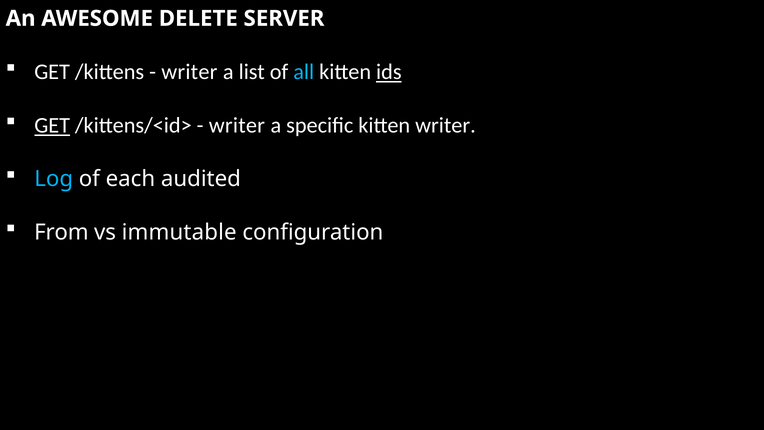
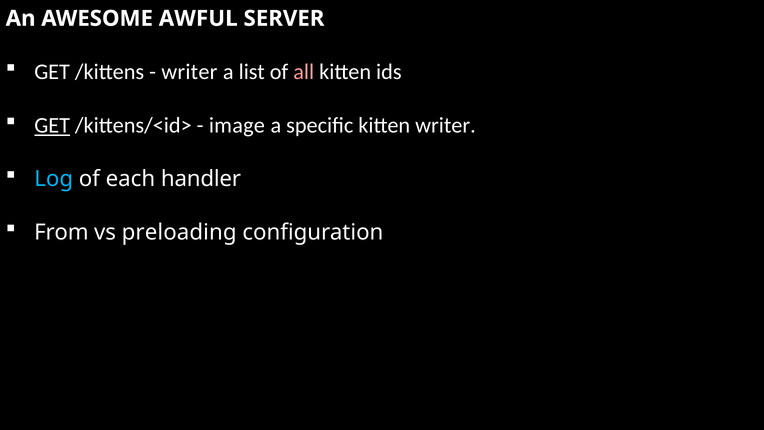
DELETE: DELETE -> AWFUL (198, 18)
all colour: light blue -> pink (304, 72)
ids underline: present -> none (389, 72)
writer: writer -> image (237, 125)
audited: audited -> handler (201, 179)
immutable: immutable -> preloading (179, 232)
